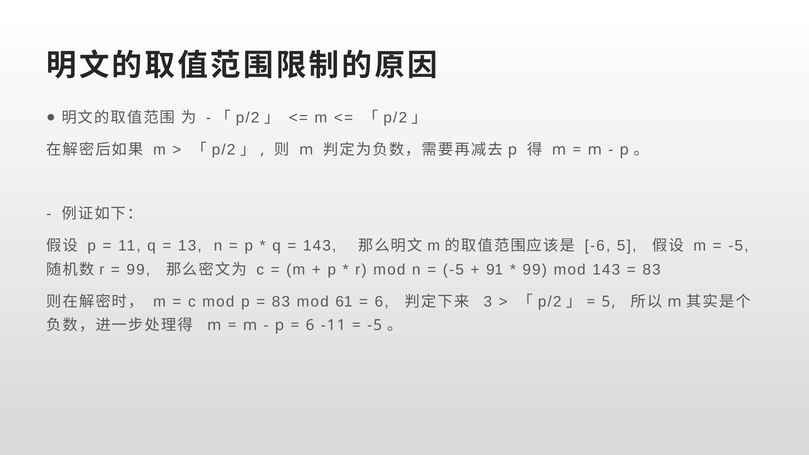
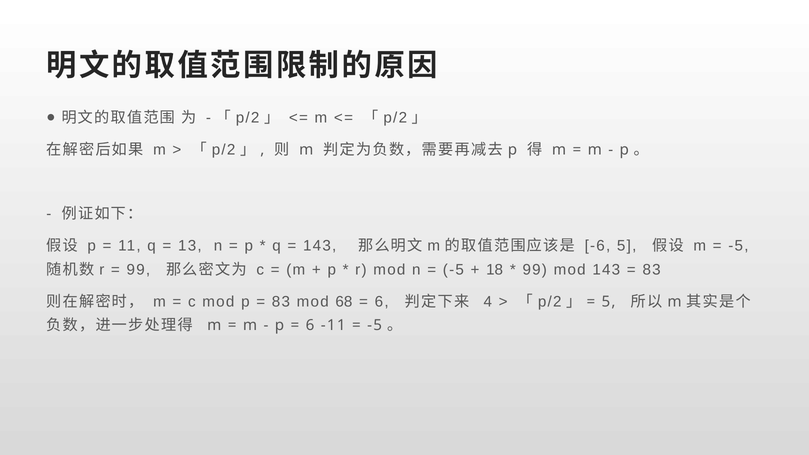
91: 91 -> 18 (495, 270)
61: 61 -> 68 (344, 302)
3: 3 -> 4 (488, 302)
